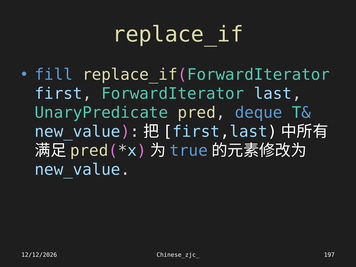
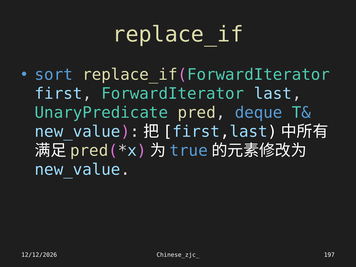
fill: fill -> sort (54, 75)
